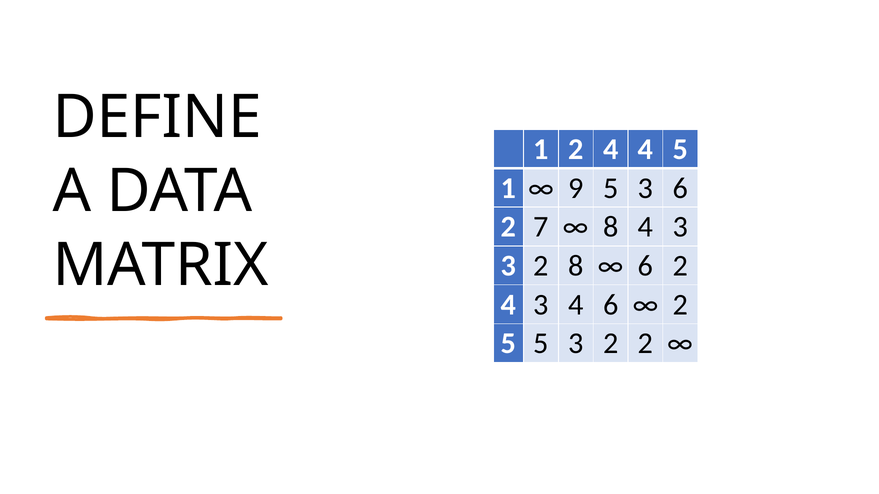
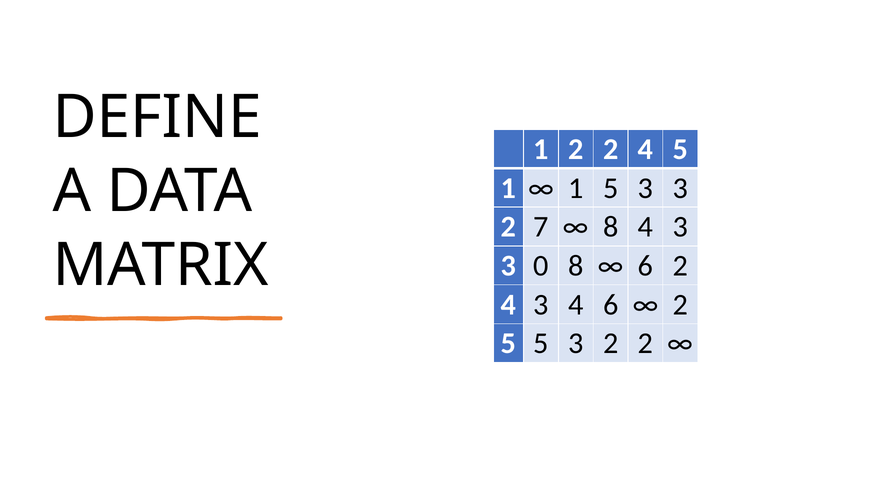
1 2 4: 4 -> 2 (611, 149)
9: 9 -> 1 (576, 188)
5 3 6: 6 -> 3 (680, 188)
2: 2 -> 0 (541, 266)
